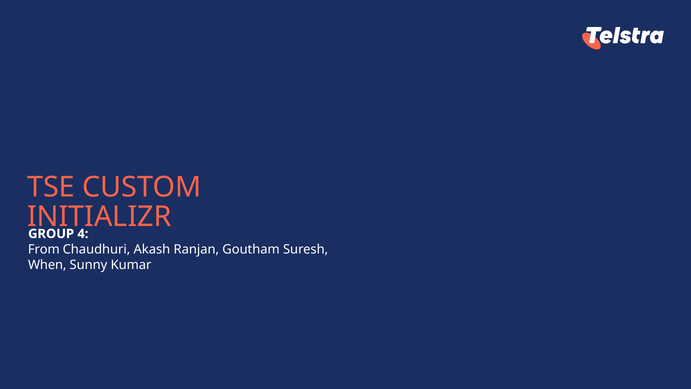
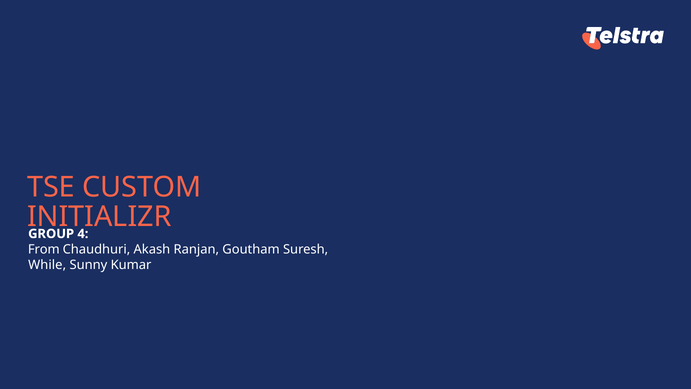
When: When -> While (47, 265)
